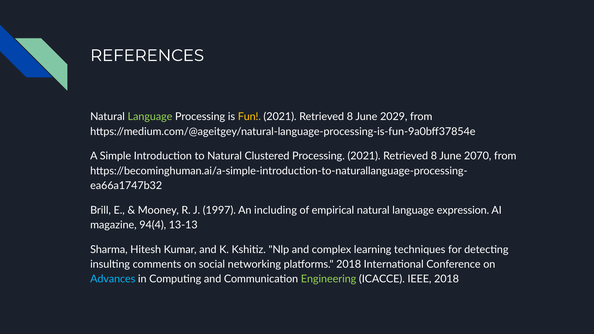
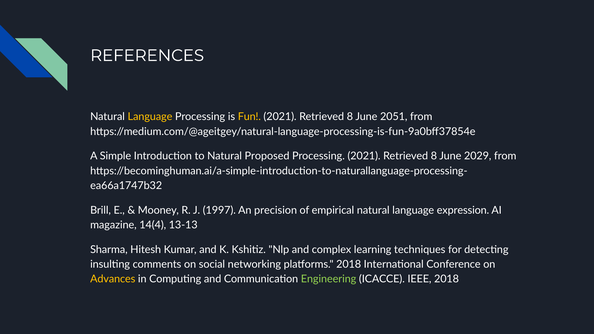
Language colour: light green -> yellow (150, 117)
2029: 2029 -> 2051 (394, 117)
Clustered: Clustered -> Proposed (267, 156)
2070: 2070 -> 2029 (478, 156)
including: including -> precision (276, 210)
94(4: 94(4 -> 14(4 (153, 225)
Advances colour: light blue -> yellow (113, 279)
